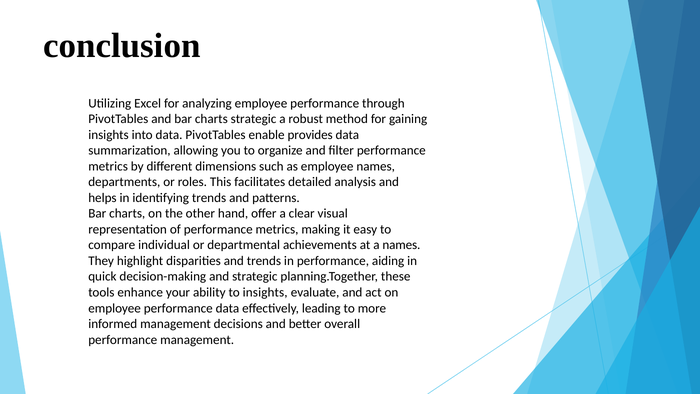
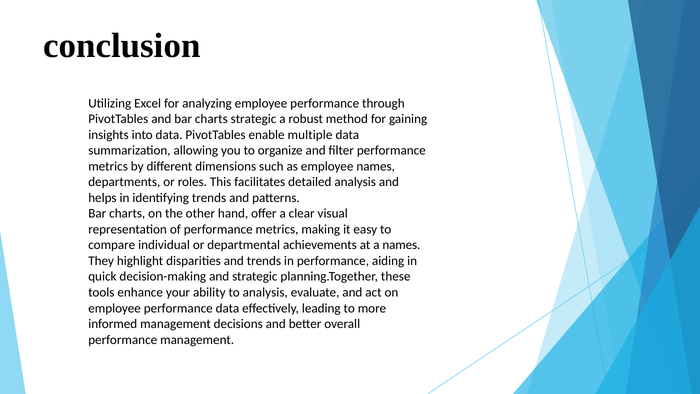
provides: provides -> multiple (310, 135)
to insights: insights -> analysis (265, 292)
